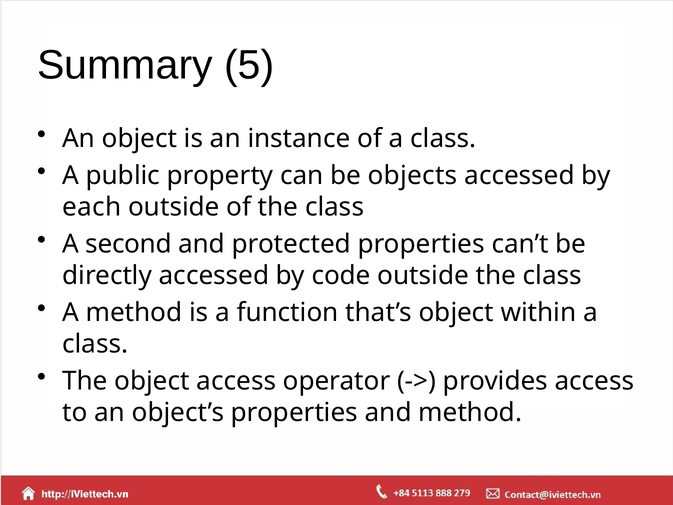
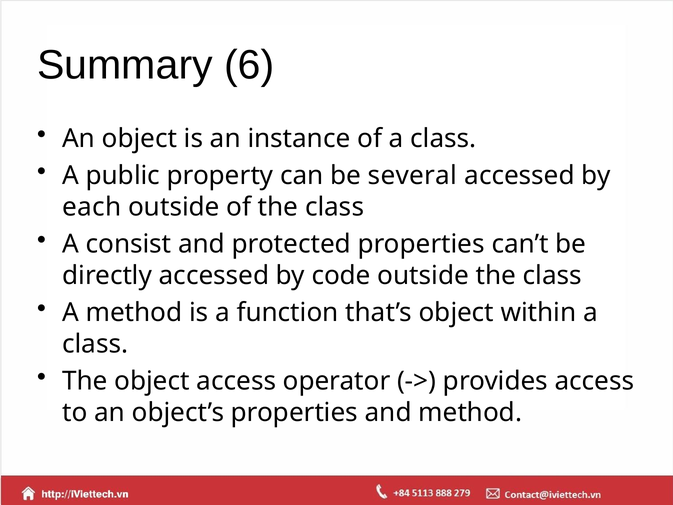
5: 5 -> 6 (249, 65)
objects: objects -> several (413, 176)
second: second -> consist (129, 244)
